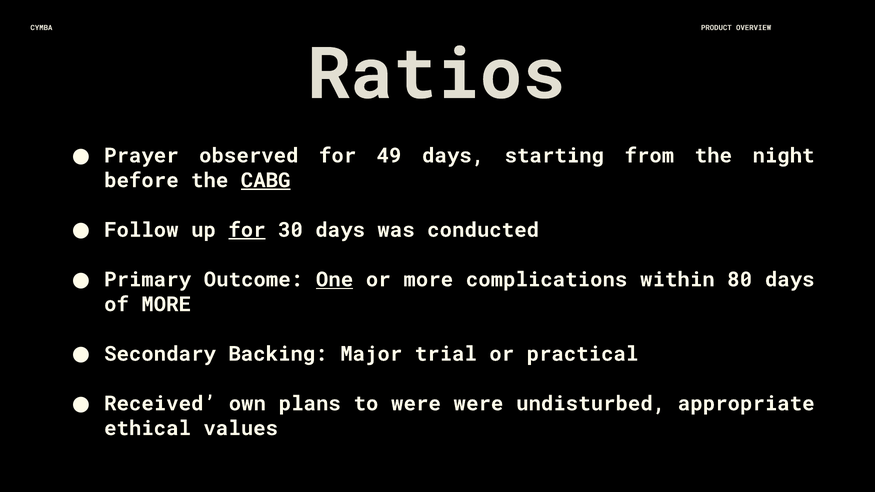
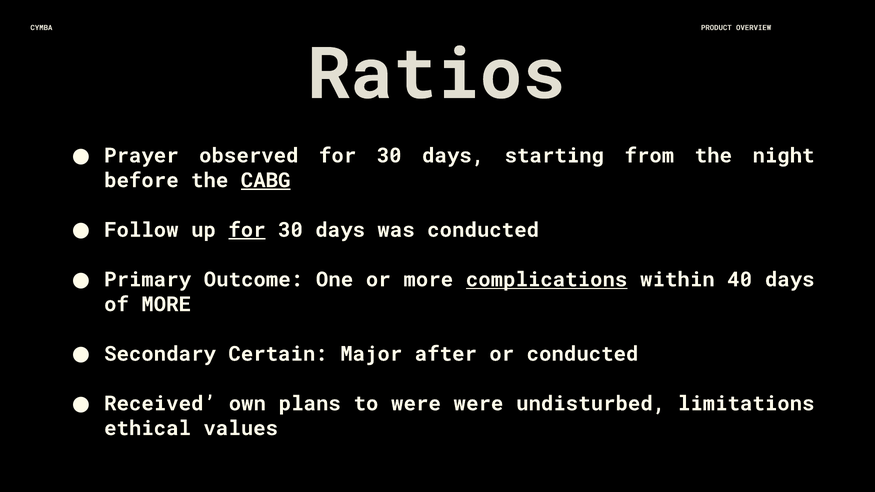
observed for 49: 49 -> 30 (389, 156)
One underline: present -> none (335, 280)
complications underline: none -> present (547, 280)
80: 80 -> 40 (740, 280)
Backing: Backing -> Certain (278, 354)
trial: trial -> after (446, 354)
or practical: practical -> conducted (582, 354)
appropriate: appropriate -> limitations (746, 404)
